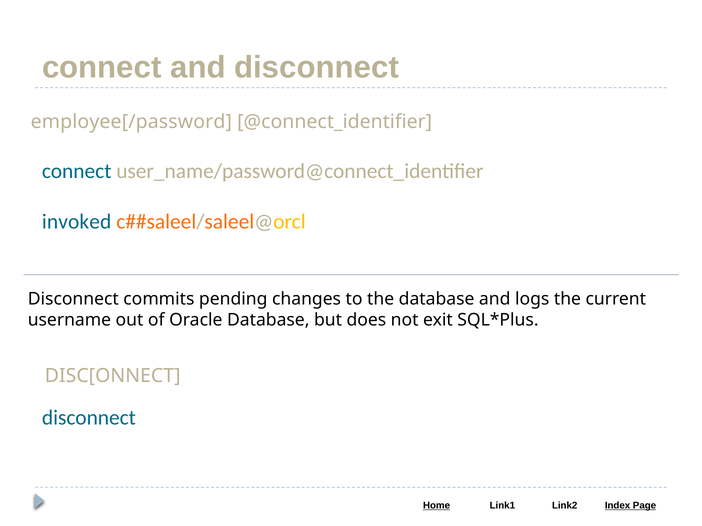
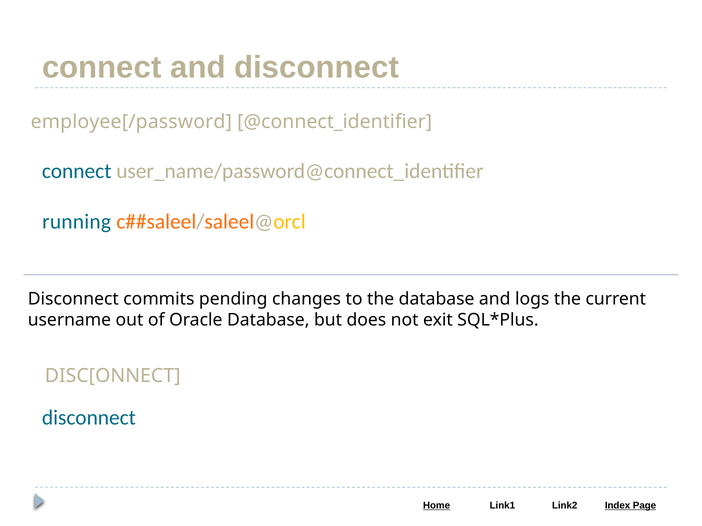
invoked: invoked -> running (77, 222)
